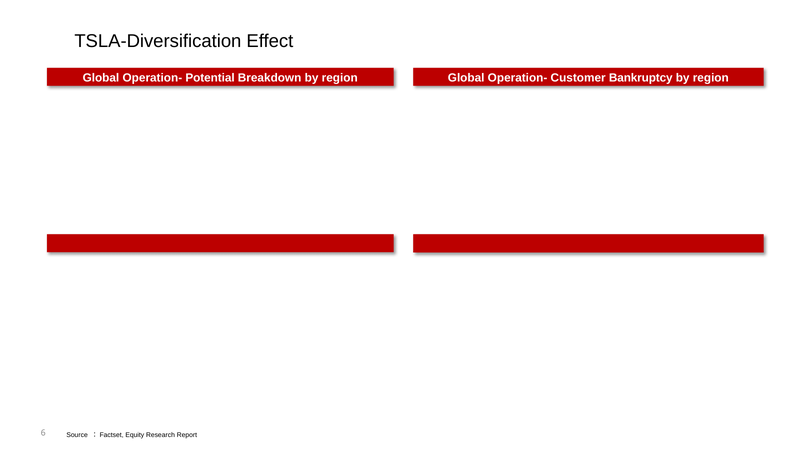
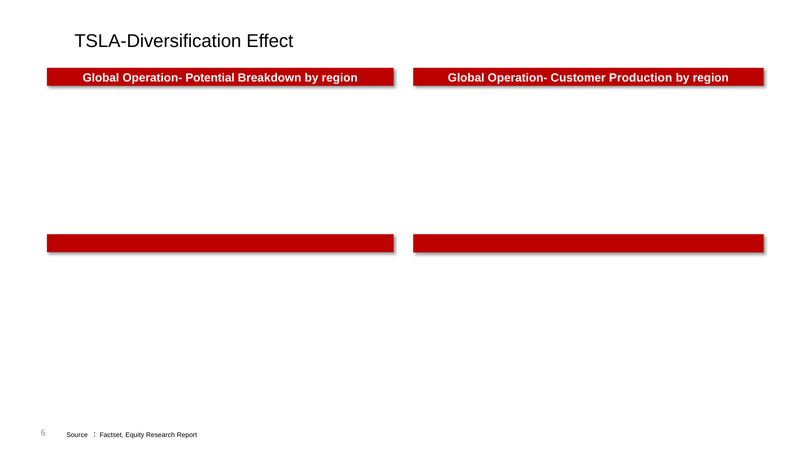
Bankruptcy: Bankruptcy -> Production (641, 78)
